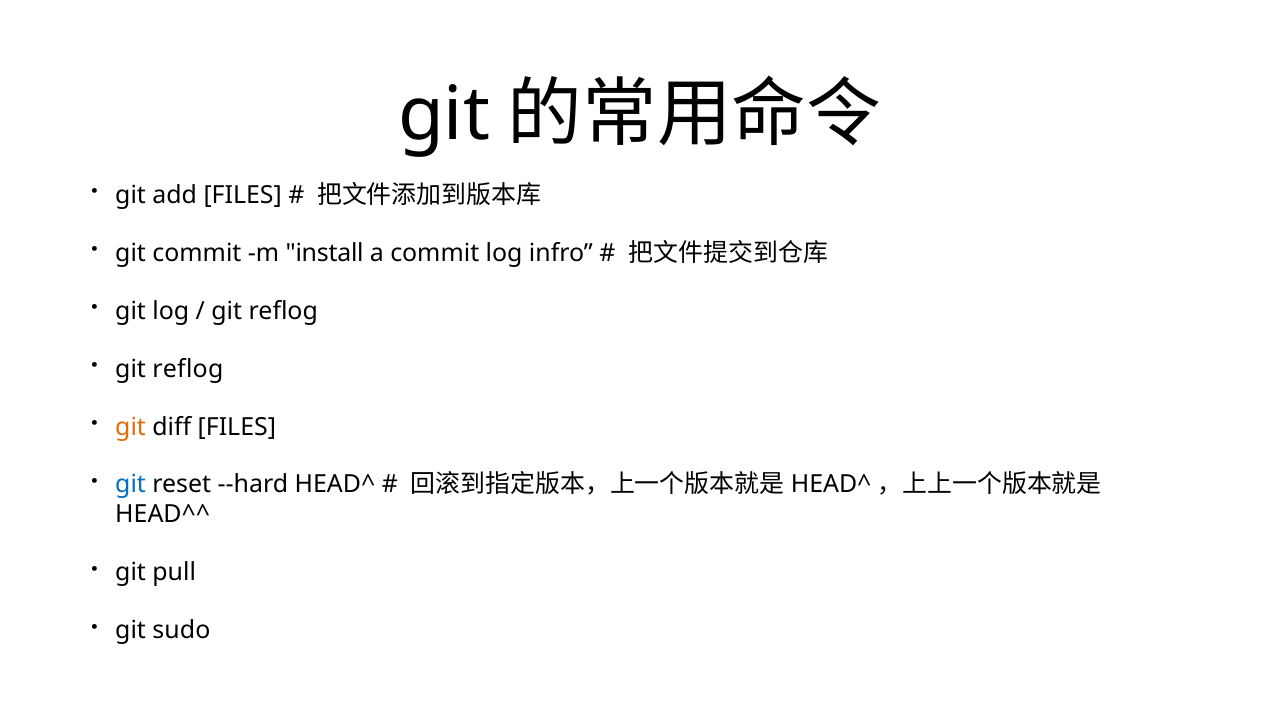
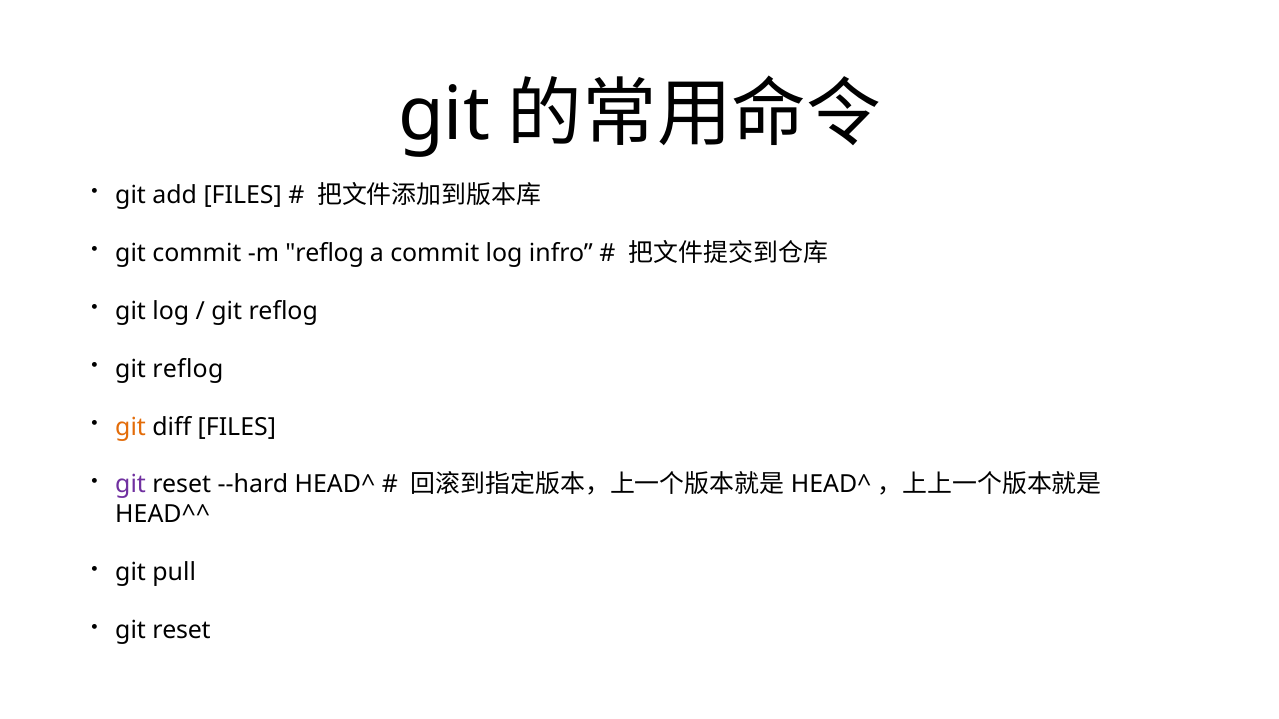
m install: install -> reflog (325, 253)
git colour: blue -> purple (131, 485)
sudo: sudo -> reset (182, 631)
